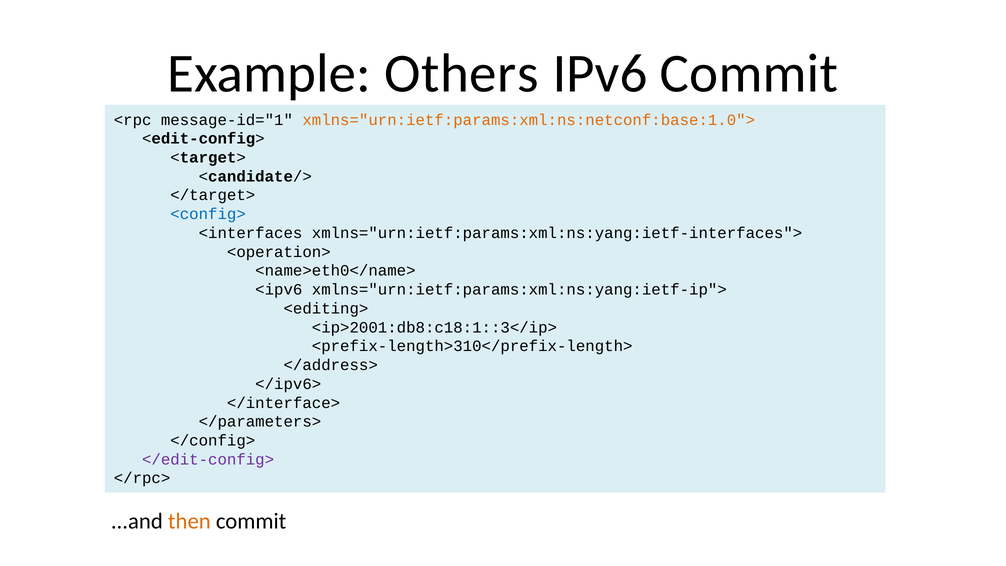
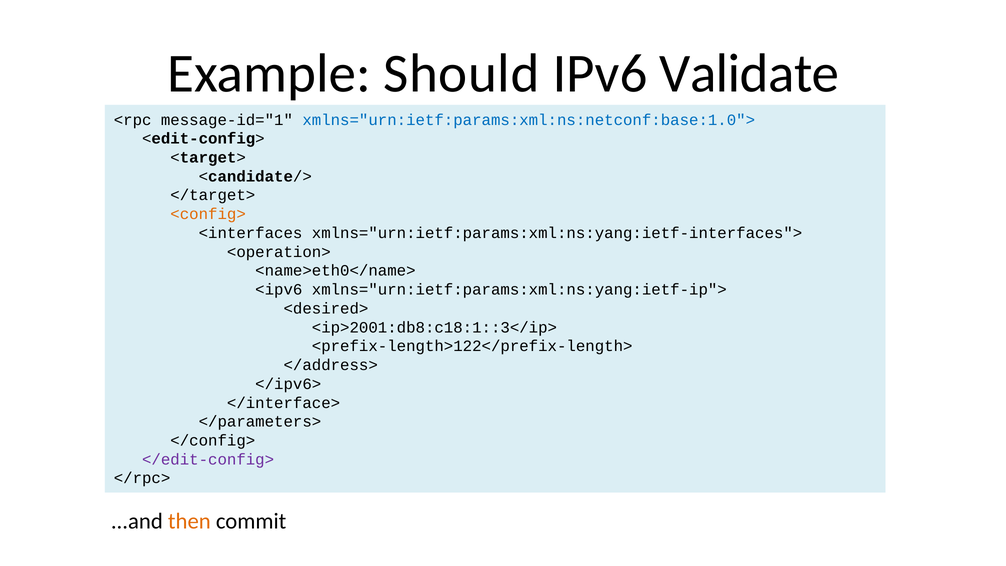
Others: Others -> Should (461, 74)
IPv6 Commit: Commit -> Validate (749, 74)
xmlns="urn:ietf:params:xml:ns:netconf:base:1.0"> colour: orange -> blue (529, 120)
<config> colour: blue -> orange (208, 214)
<editing>: <editing> -> <desired> (326, 308)
<prefix-length>310</prefix-length>: <prefix-length>310</prefix-length> -> <prefix-length>122</prefix-length> (472, 346)
